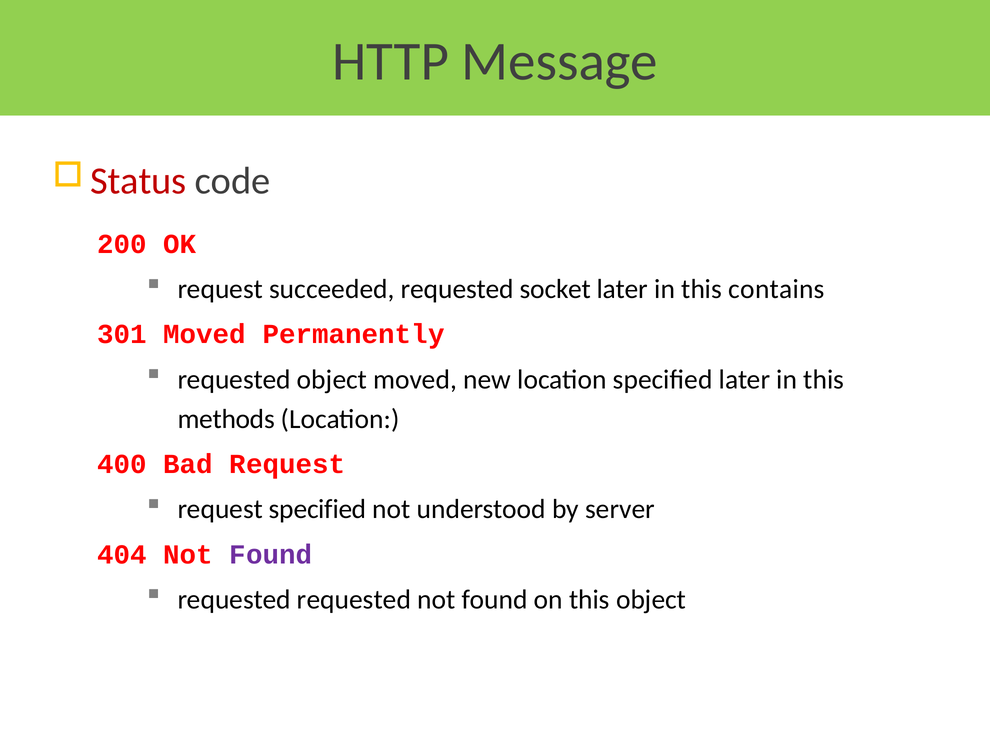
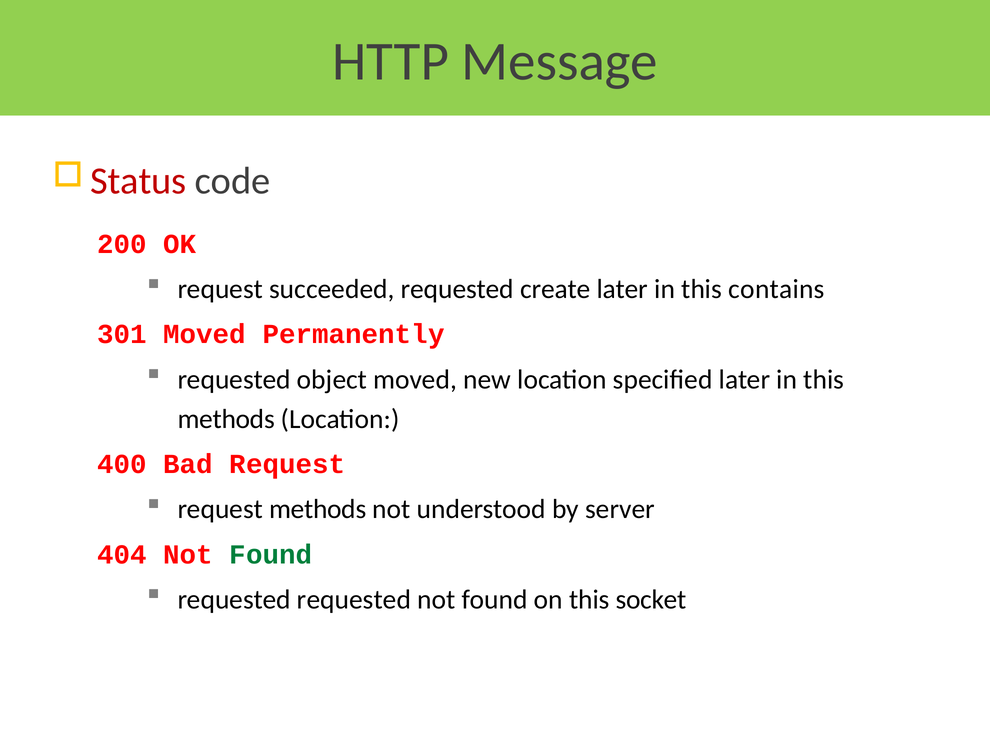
socket: socket -> create (555, 289)
request specified: specified -> methods (318, 509)
Found colour: purple -> green (271, 554)
this object: object -> socket (651, 599)
